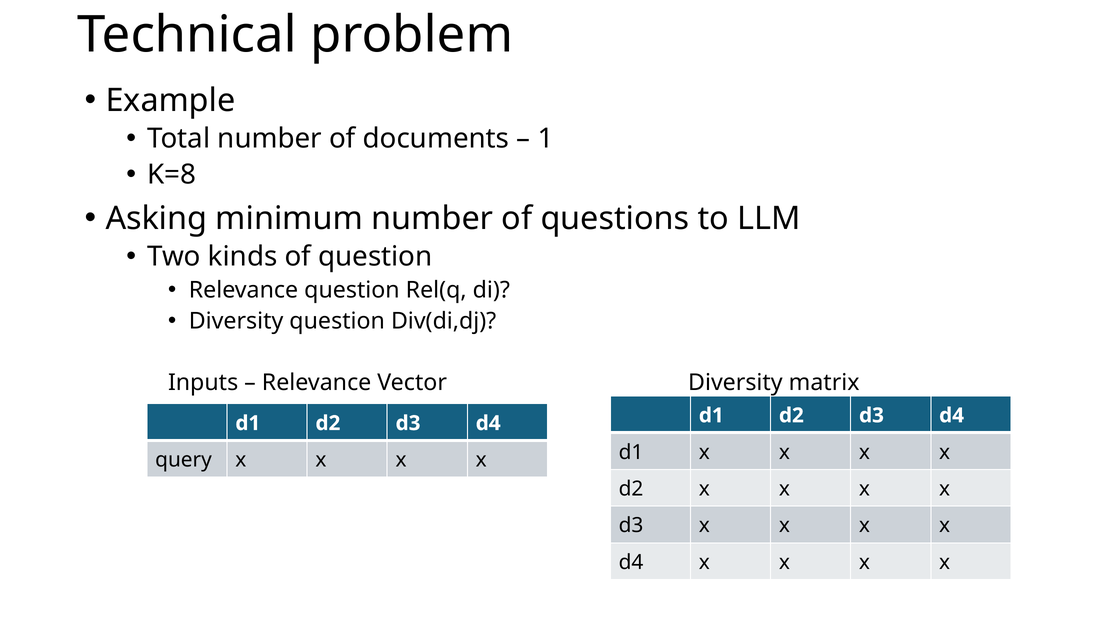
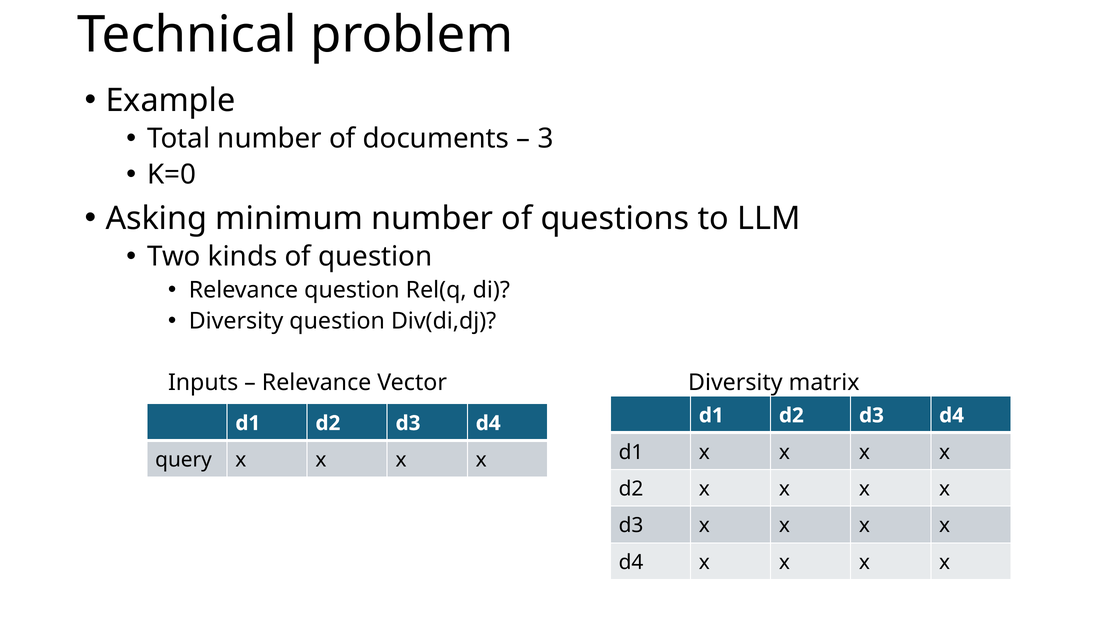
1: 1 -> 3 (545, 139)
K=8: K=8 -> K=0 (172, 174)
